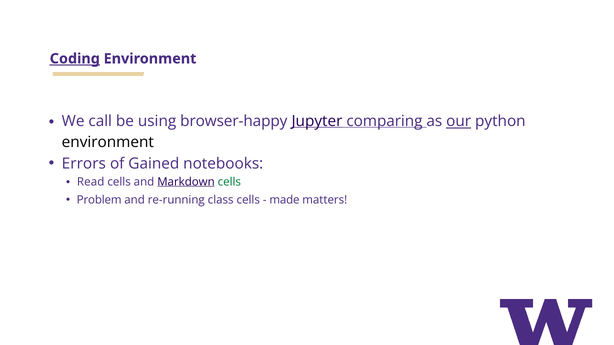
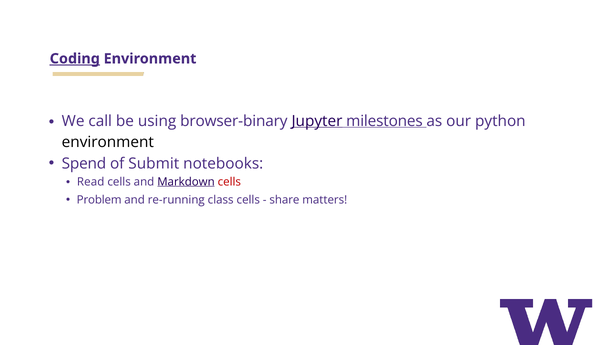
browser-happy: browser-happy -> browser-binary (234, 121)
comparing: comparing -> milestones (384, 121)
our underline: present -> none (459, 121)
Errors: Errors -> Spend (84, 164)
Gained: Gained -> Submit (154, 164)
cells colour: green -> red (229, 182)
made: made -> share (284, 200)
